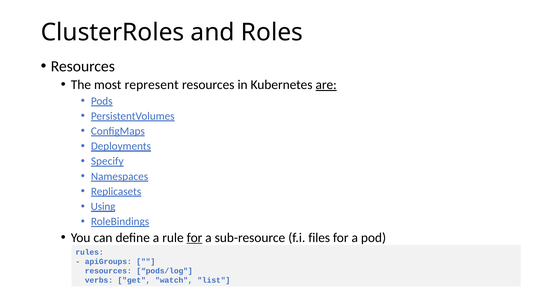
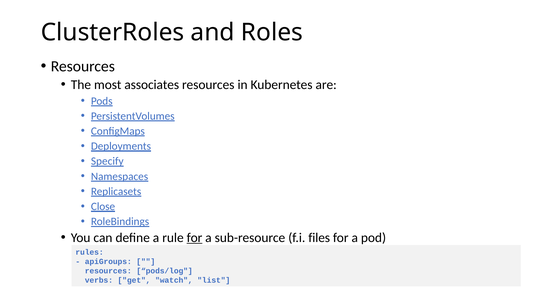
represent: represent -> associates (152, 85)
are underline: present -> none (326, 85)
Using: Using -> Close (103, 206)
